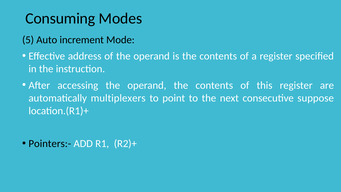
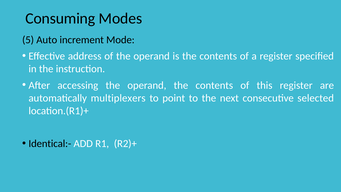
suppose: suppose -> selected (316, 98)
Pointers:-: Pointers:- -> Identical:- (50, 143)
